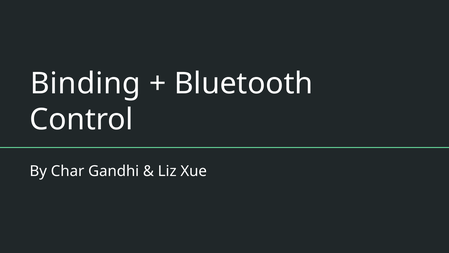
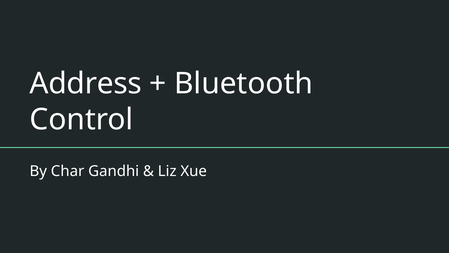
Binding: Binding -> Address (86, 83)
